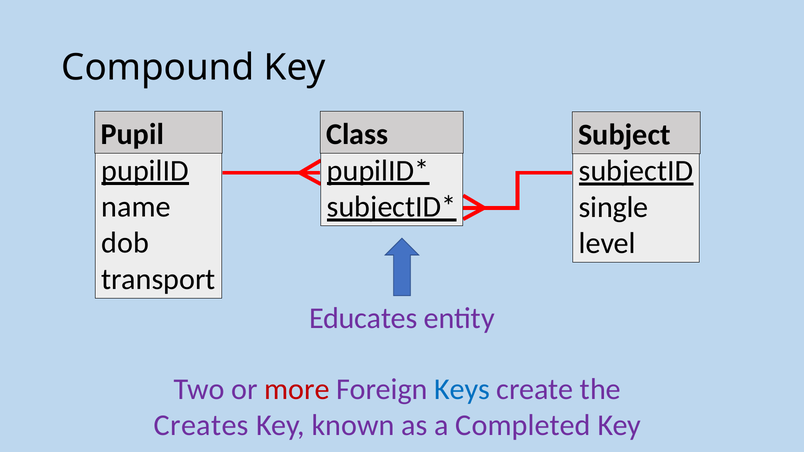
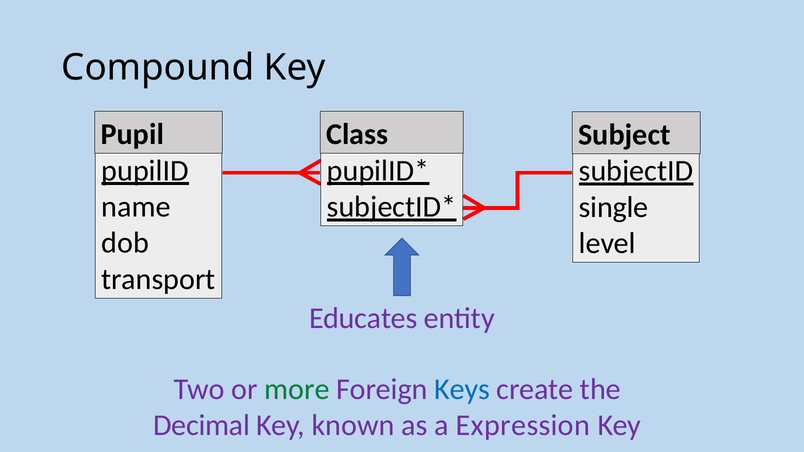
more colour: red -> green (297, 389)
Creates: Creates -> Decimal (202, 426)
Completed: Completed -> Expression (523, 426)
